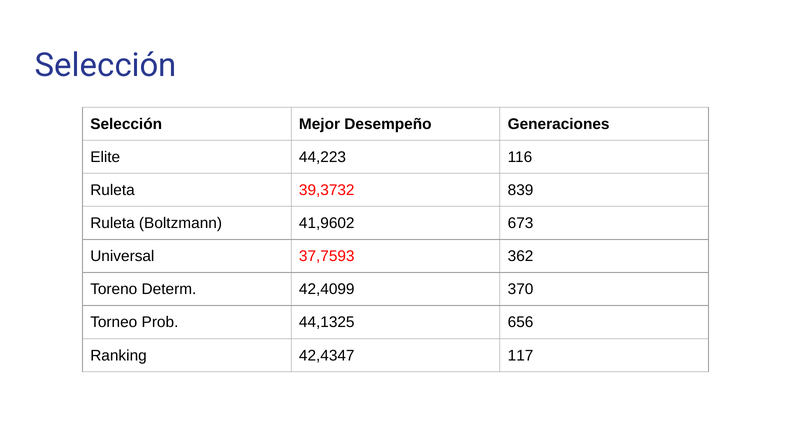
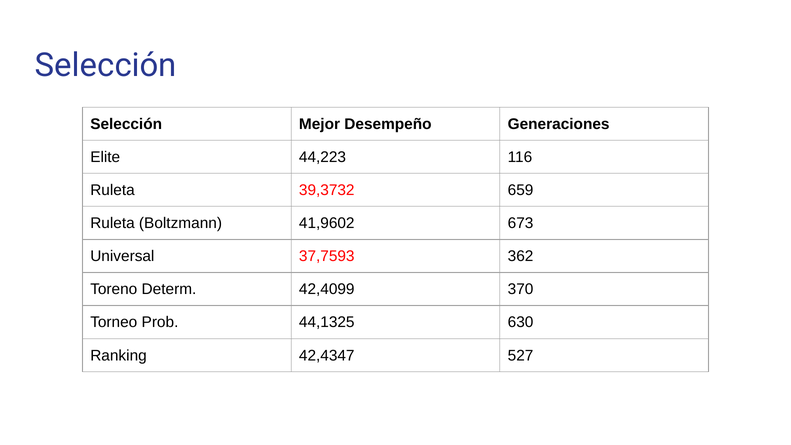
839: 839 -> 659 (521, 190)
656: 656 -> 630 (521, 322)
117: 117 -> 527 (521, 355)
